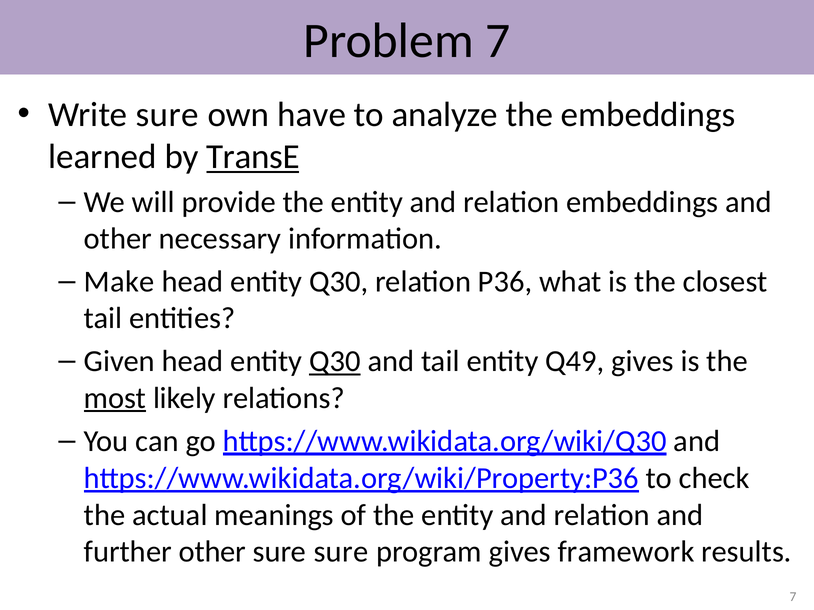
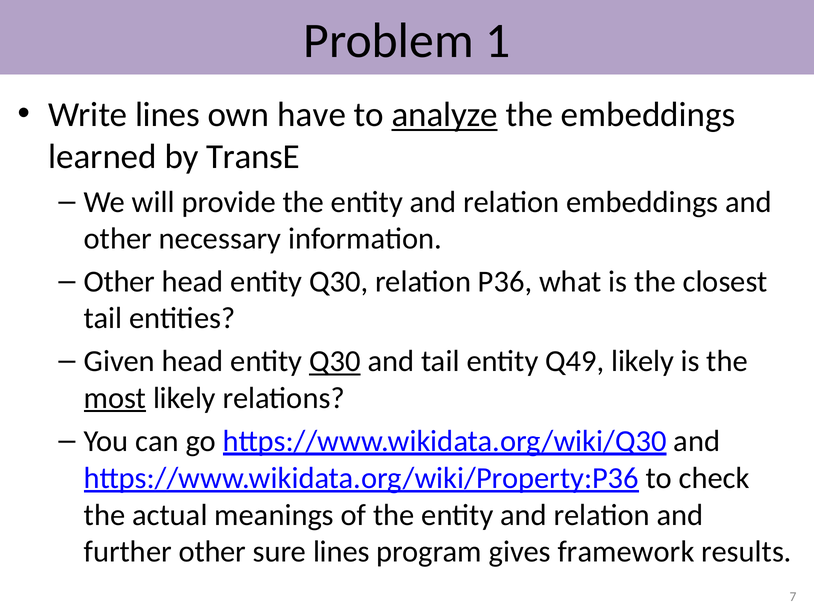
Problem 7: 7 -> 1 (498, 41)
Write sure: sure -> lines (168, 115)
analyze underline: none -> present (445, 115)
TransE underline: present -> none (253, 157)
Make: Make -> Other (119, 282)
Q49 gives: gives -> likely (643, 362)
sure sure: sure -> lines (341, 552)
